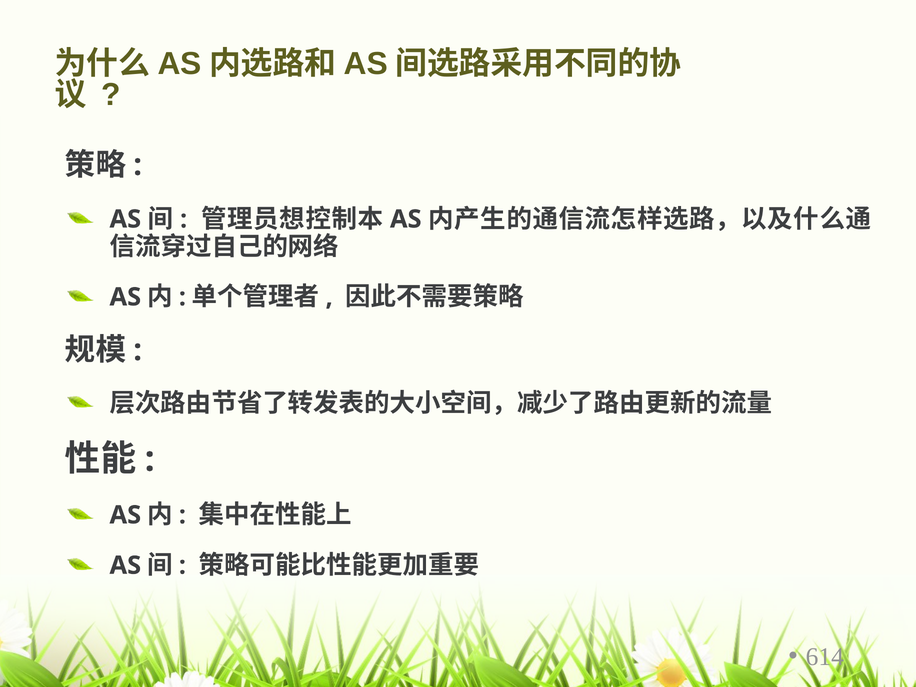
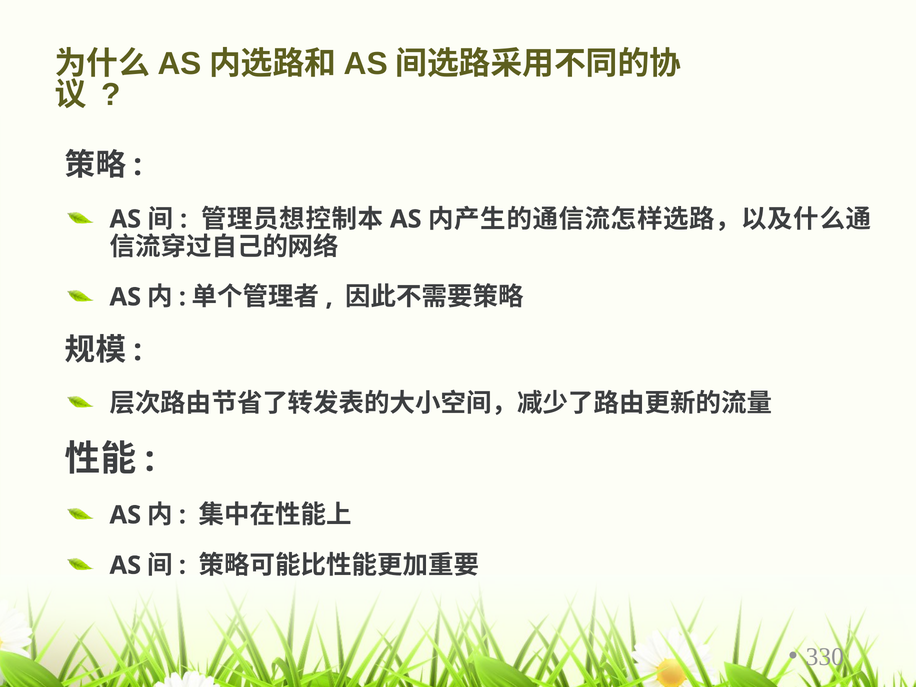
614: 614 -> 330 (825, 657)
